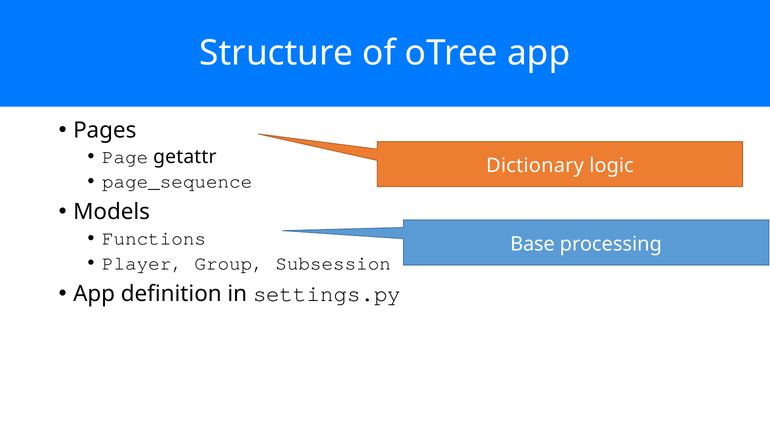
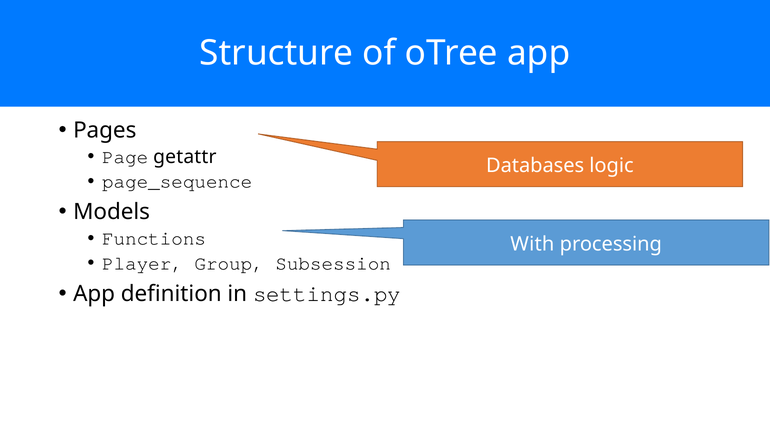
Dictionary: Dictionary -> Databases (535, 166)
Base: Base -> With (532, 244)
